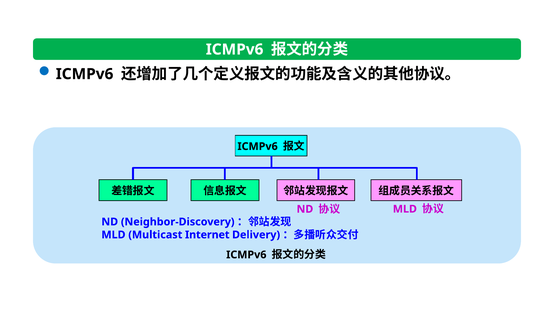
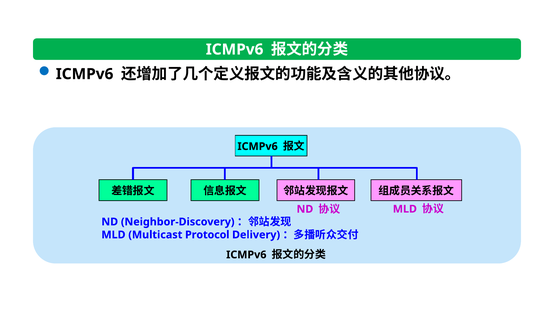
Internet: Internet -> Protocol (207, 235)
